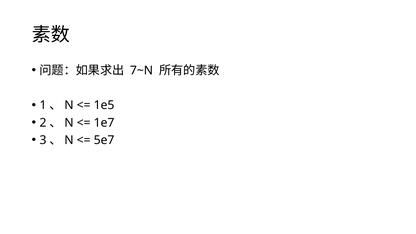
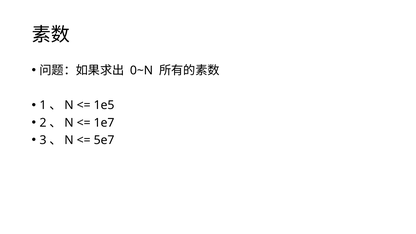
7~N: 7~N -> 0~N (141, 70)
